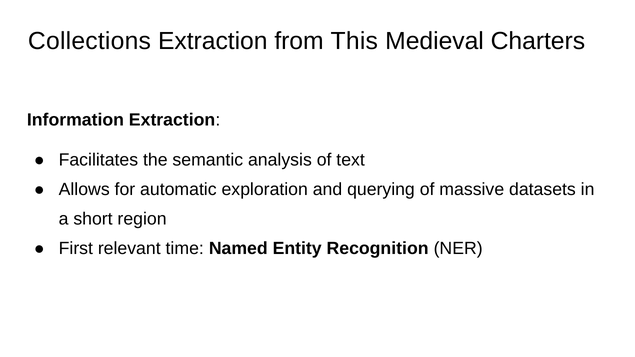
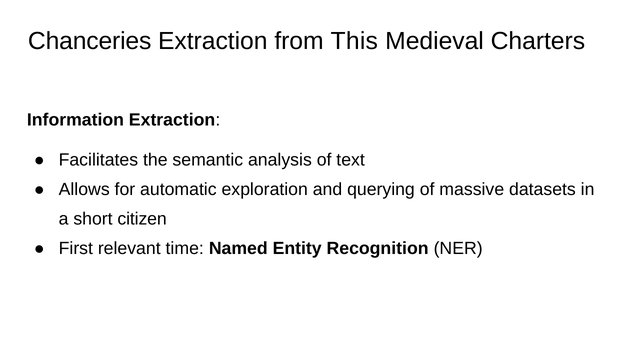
Collections: Collections -> Chanceries (90, 41)
region: region -> citizen (142, 219)
